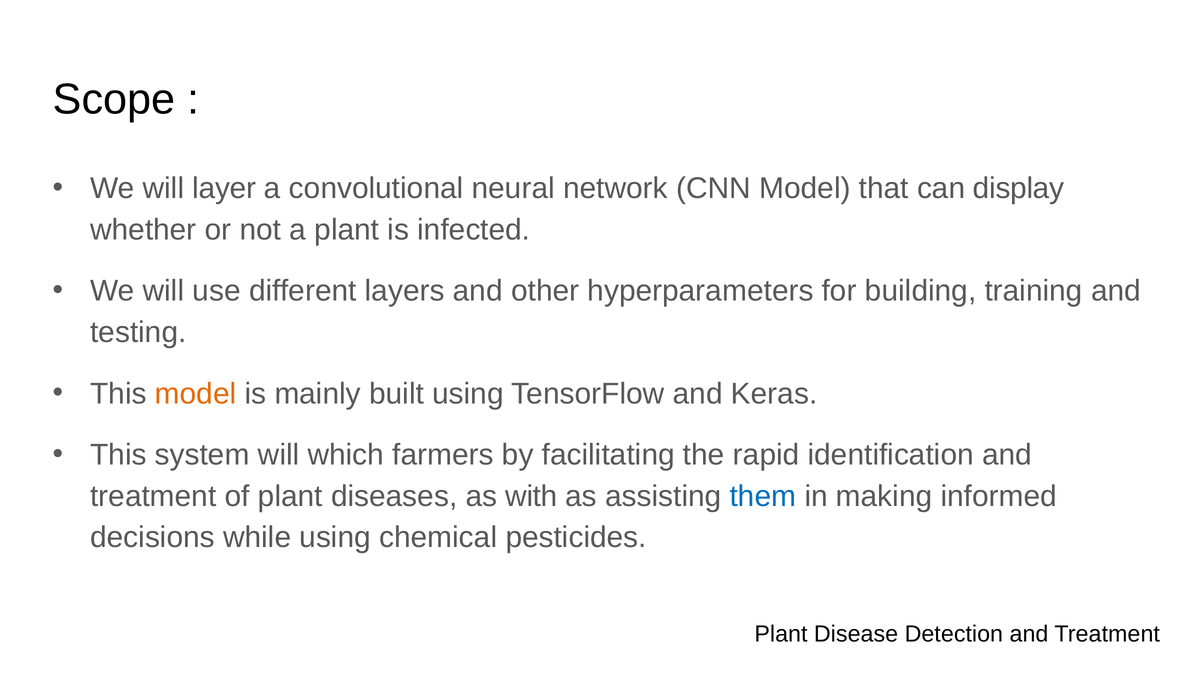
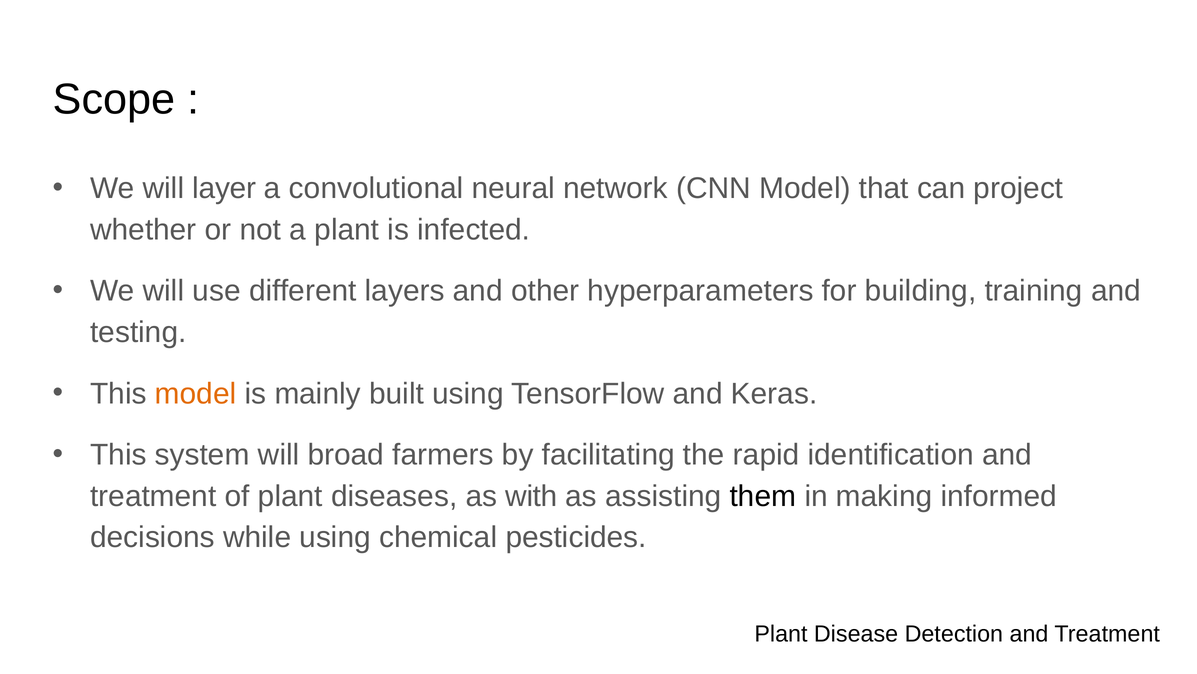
display: display -> project (1018, 188)
which: which -> broad (346, 454)
them colour: blue -> black (763, 496)
